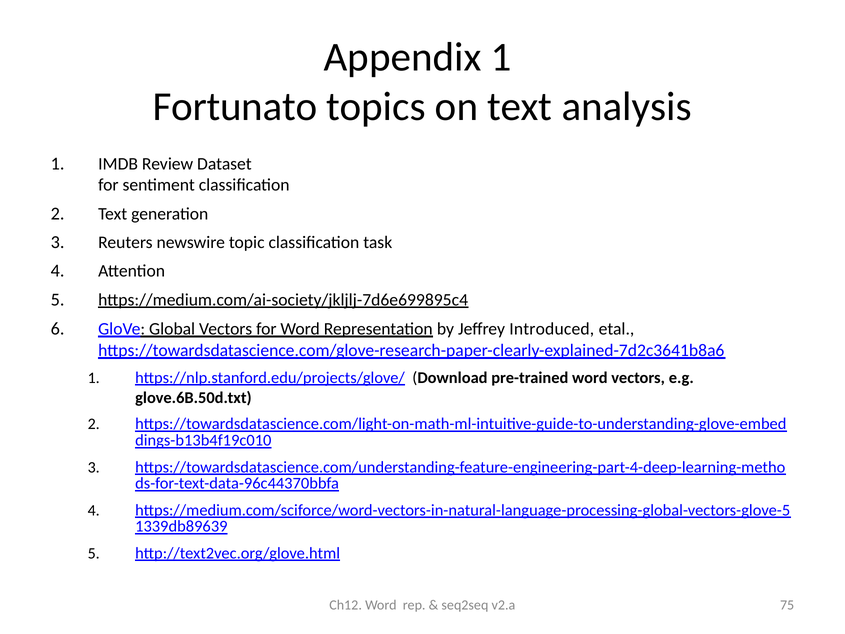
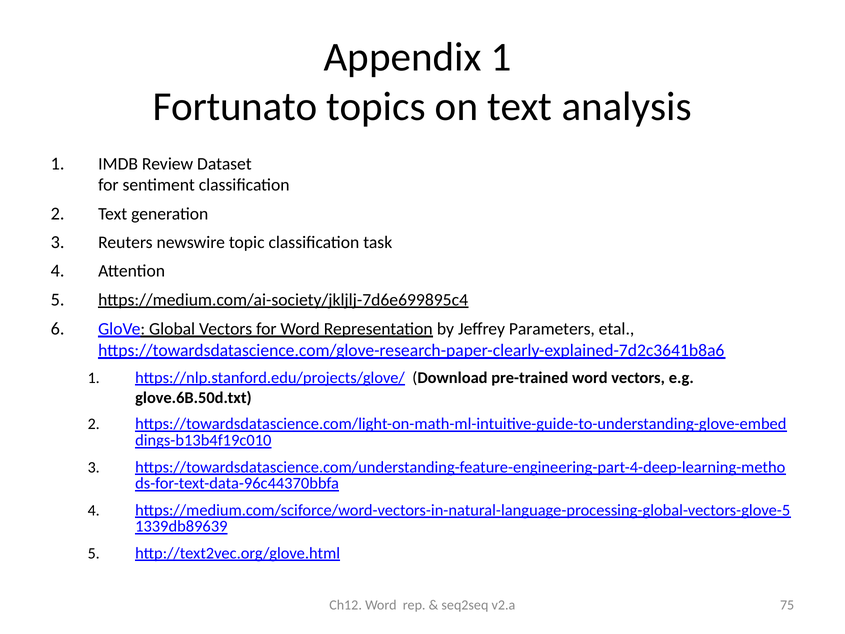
Introduced: Introduced -> Parameters (552, 329)
